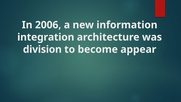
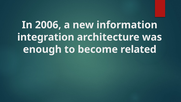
division: division -> enough (42, 49)
appear: appear -> related (138, 49)
